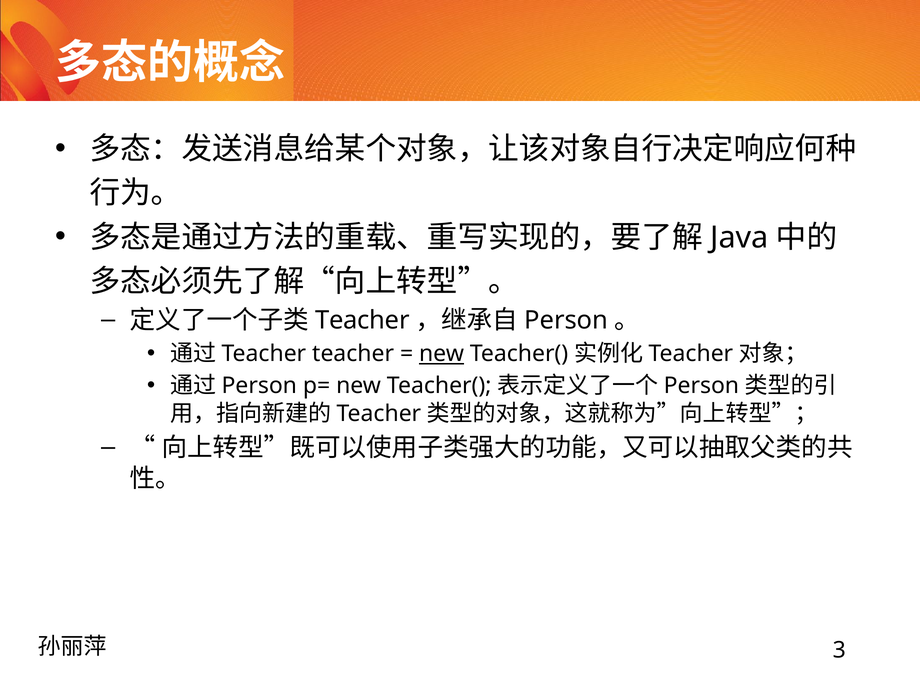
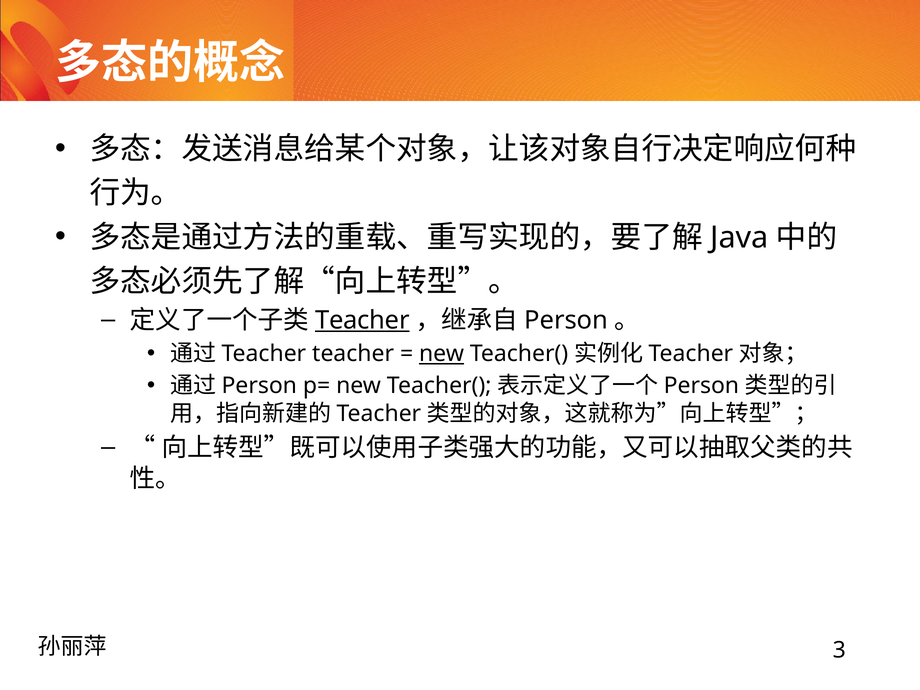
Teacher underline: none -> present (362, 320)
